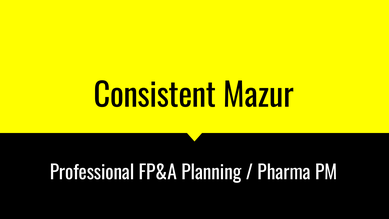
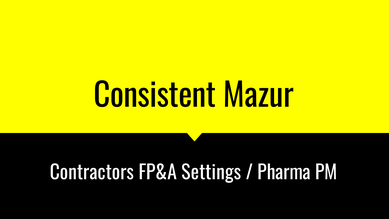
Professional: Professional -> Contractors (92, 173)
Planning: Planning -> Settings (211, 173)
